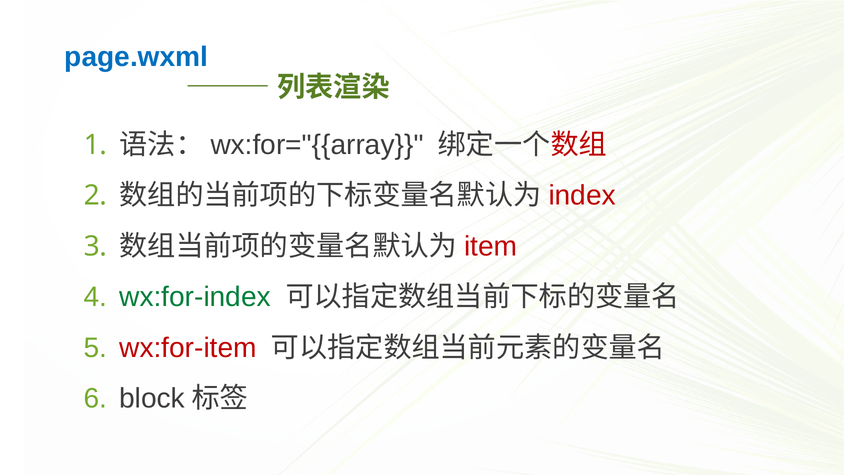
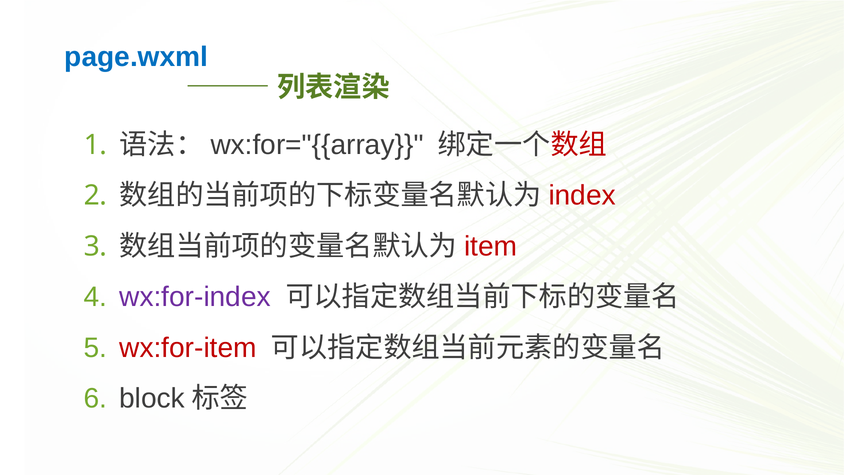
wx:for-index colour: green -> purple (195, 297)
